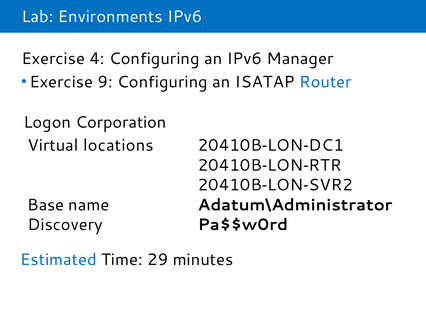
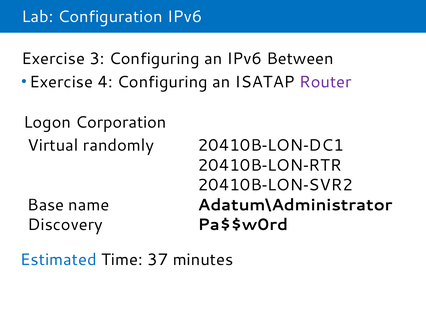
Environments: Environments -> Configuration (110, 17)
4: 4 -> 3 (97, 59)
Manager: Manager -> Between (300, 59)
9: 9 -> 4 (105, 82)
Router colour: blue -> purple (325, 82)
locations: locations -> randomly (118, 146)
29: 29 -> 37 (158, 260)
